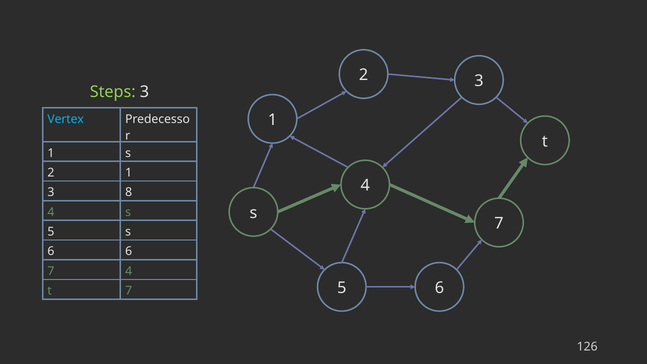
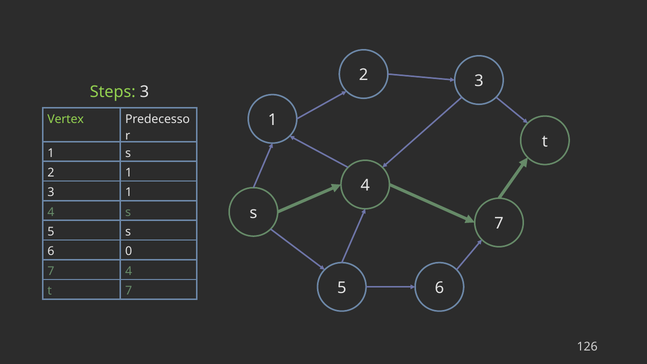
Vertex colour: light blue -> light green (66, 119)
3 8: 8 -> 1 (129, 192)
6 6: 6 -> 0 (129, 251)
